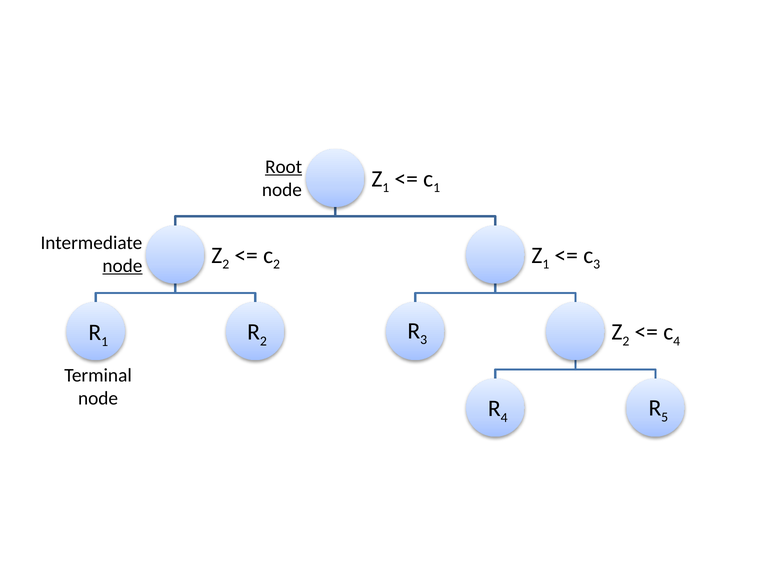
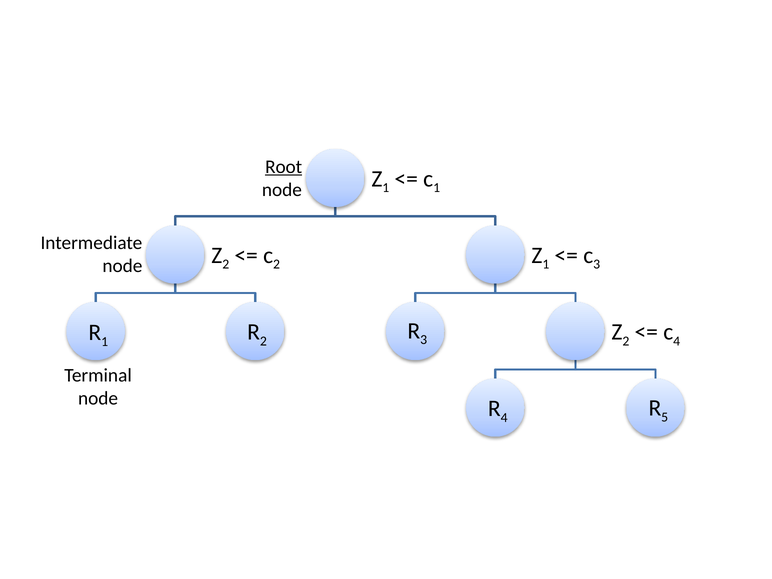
node underline: present -> none (122, 266)
